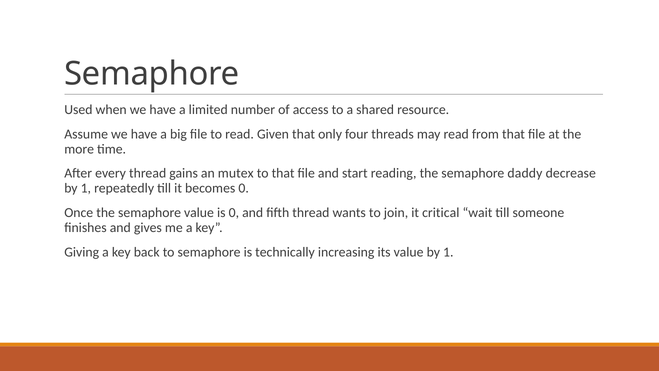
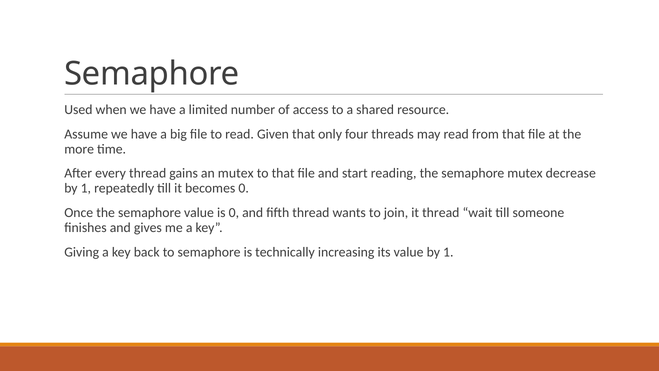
semaphore daddy: daddy -> mutex (525, 173)
it critical: critical -> thread (441, 213)
